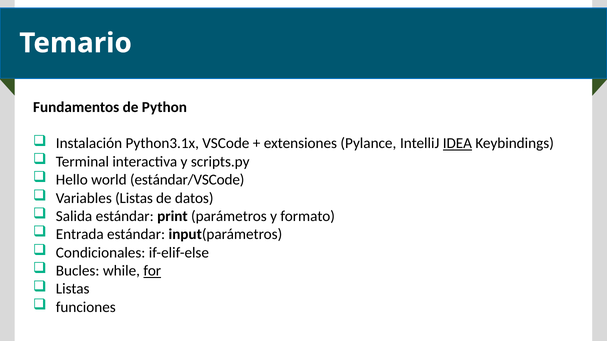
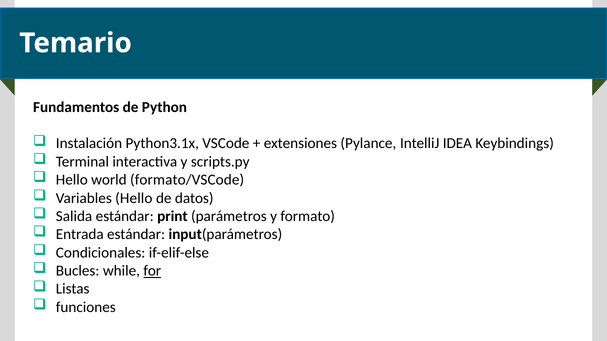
IDEA underline: present -> none (457, 144)
estándar/VSCode: estándar/VSCode -> formato/VSCode (187, 180)
Variables Listas: Listas -> Hello (134, 198)
